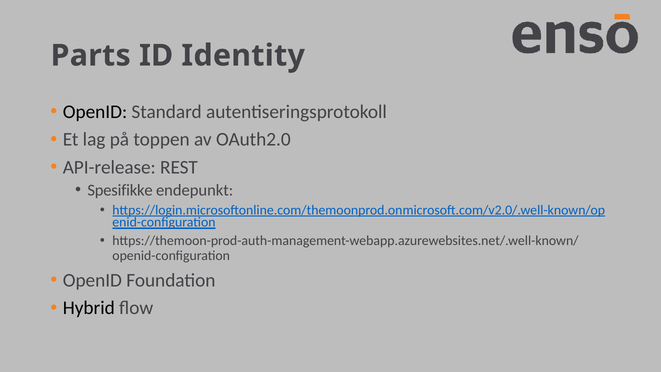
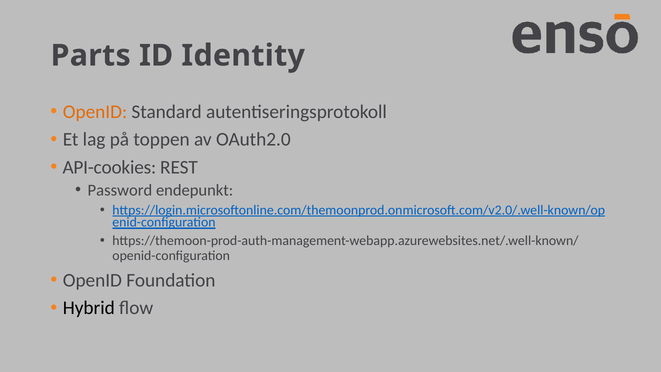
OpenID colour: black -> orange (95, 112)
API-release: API-release -> API-cookies (109, 167)
Spesifikke: Spesifikke -> Password (120, 190)
